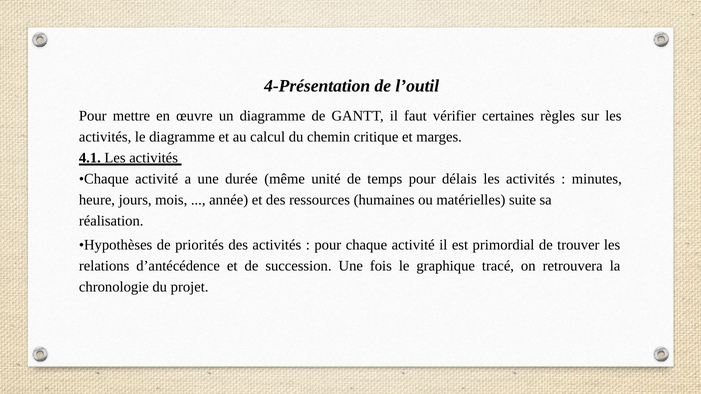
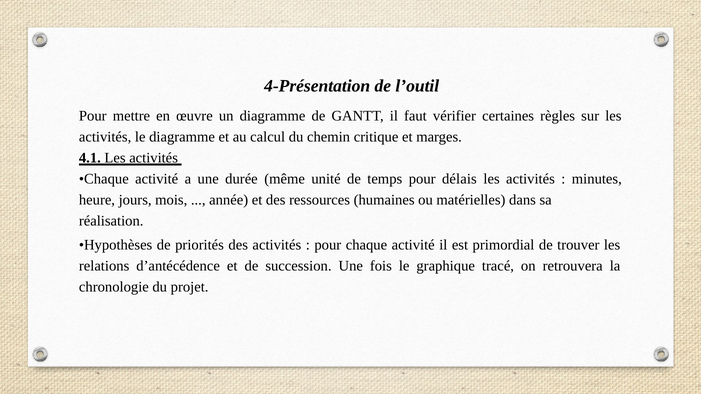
suite: suite -> dans (522, 200)
